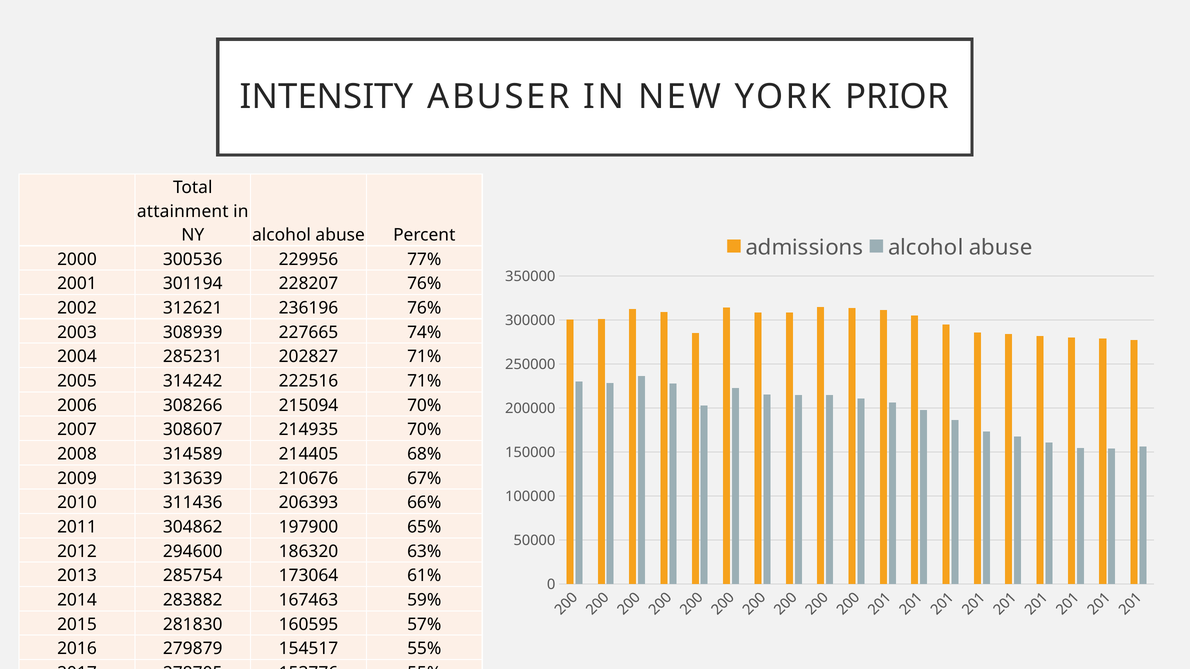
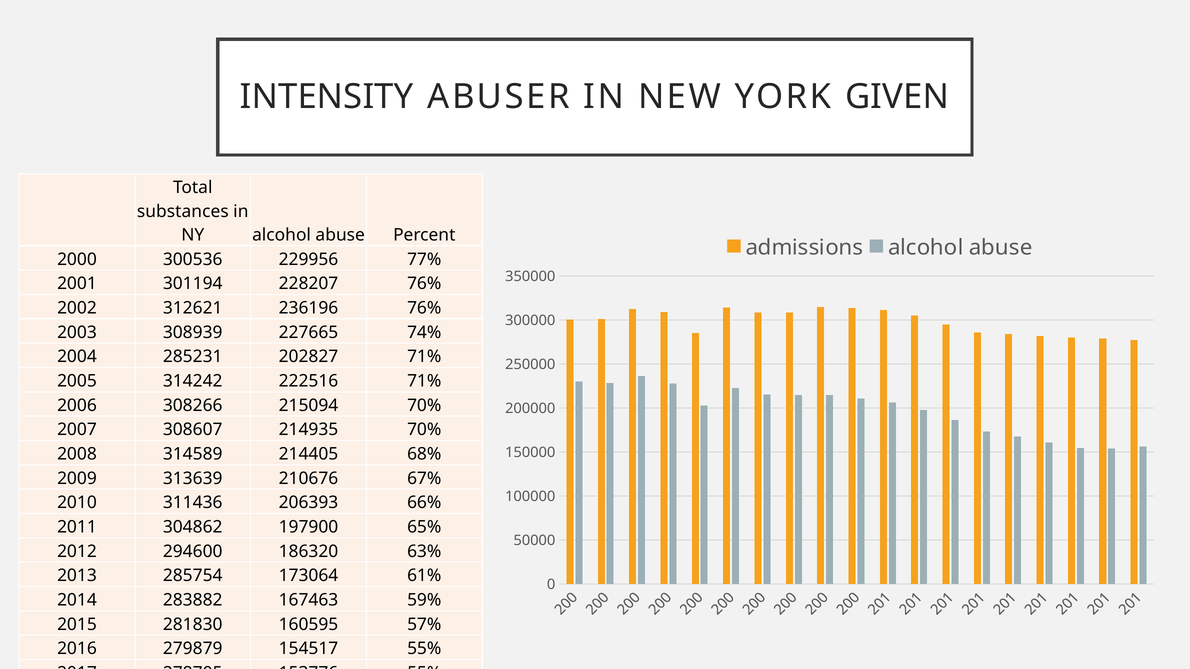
PRIOR: PRIOR -> GIVEN (897, 97)
attainment: attainment -> substances (183, 211)
